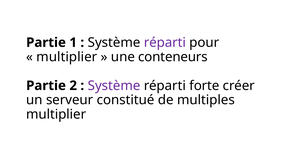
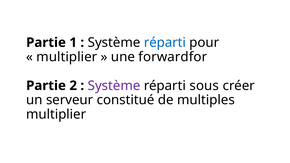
réparti colour: purple -> blue (165, 43)
conteneurs: conteneurs -> forwardfor (173, 57)
forte: forte -> sous (204, 86)
